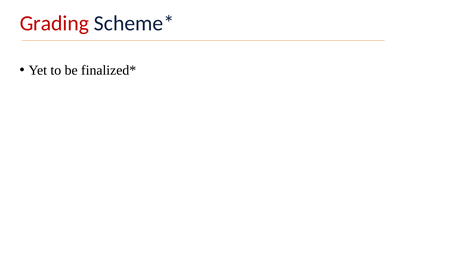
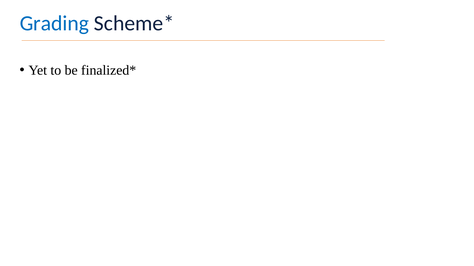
Grading colour: red -> blue (54, 23)
